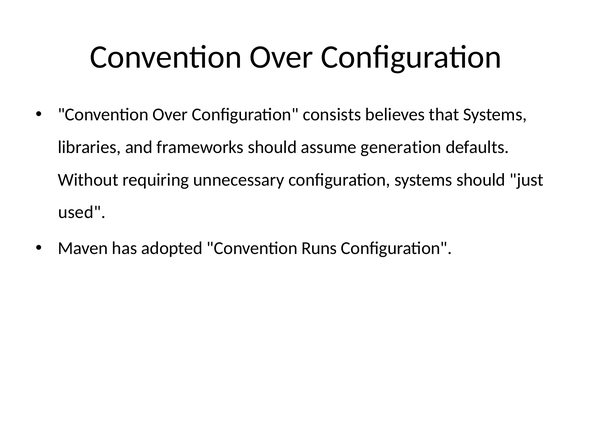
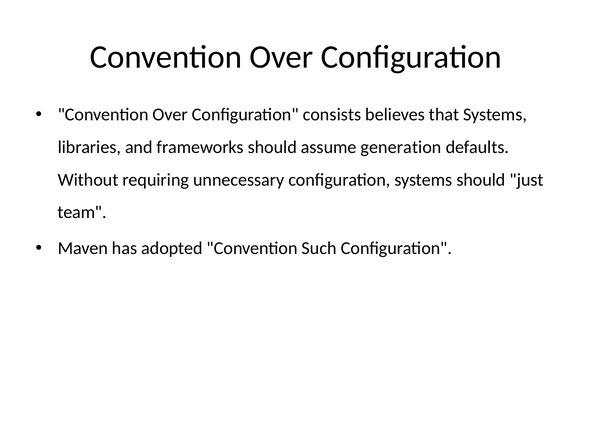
used: used -> team (82, 212)
Runs: Runs -> Such (319, 248)
